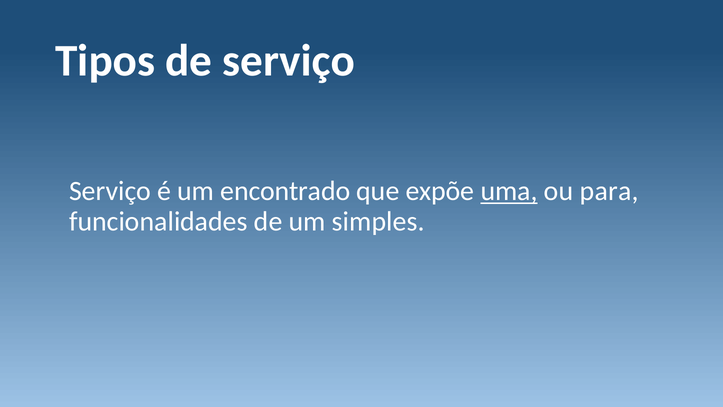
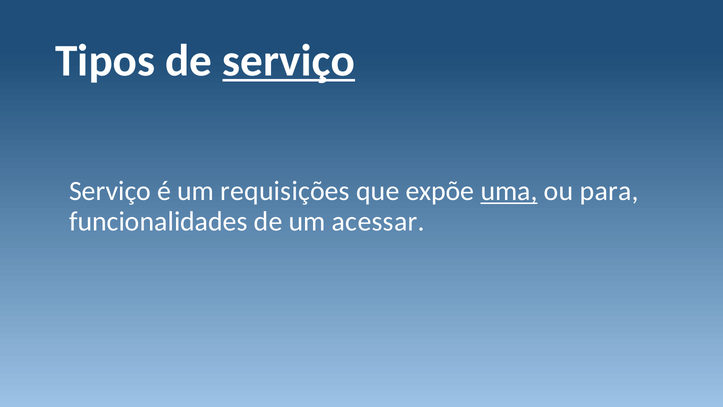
serviço underline: none -> present (289, 61)
encontrado: encontrado -> requisições (285, 191)
simples: simples -> acessar (378, 221)
